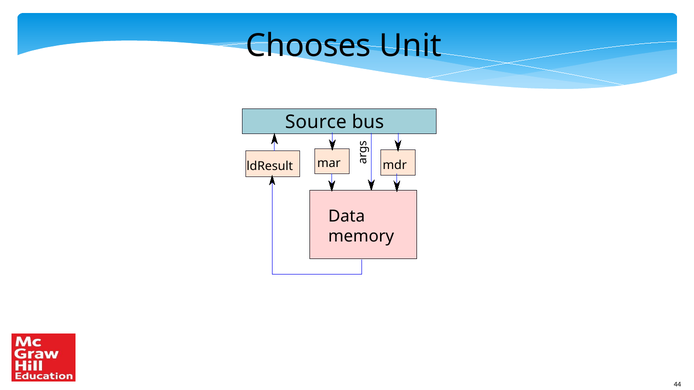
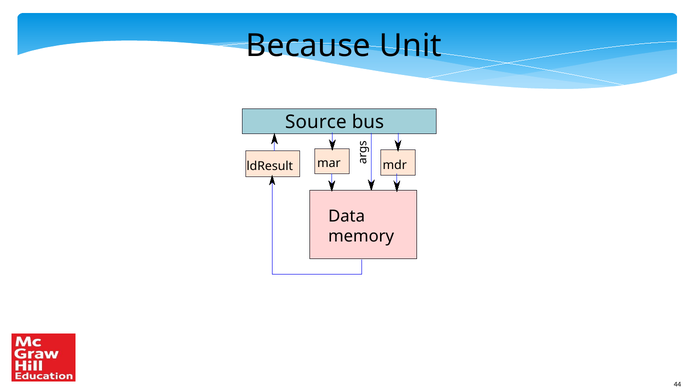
Chooses: Chooses -> Because (308, 46)
